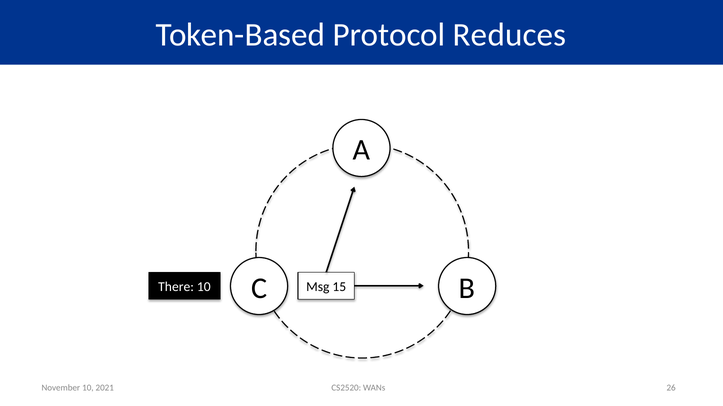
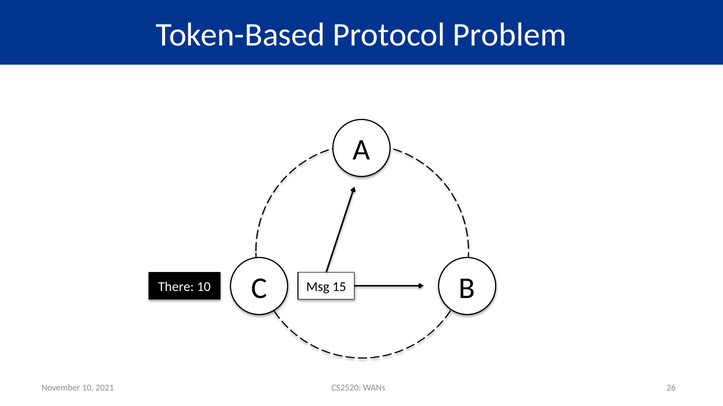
Reduces: Reduces -> Problem (510, 35)
